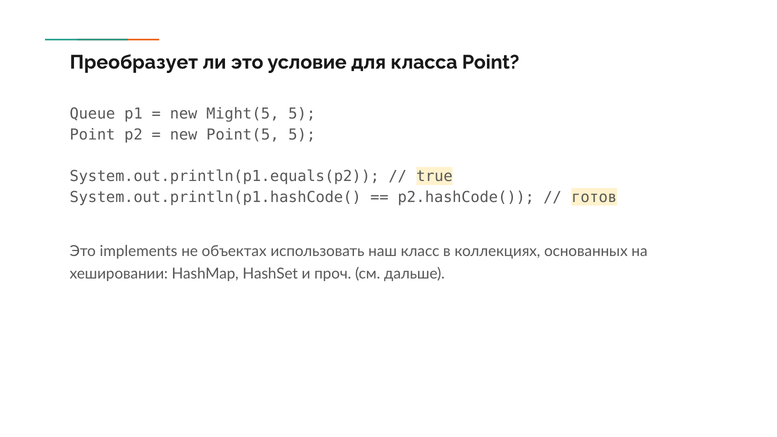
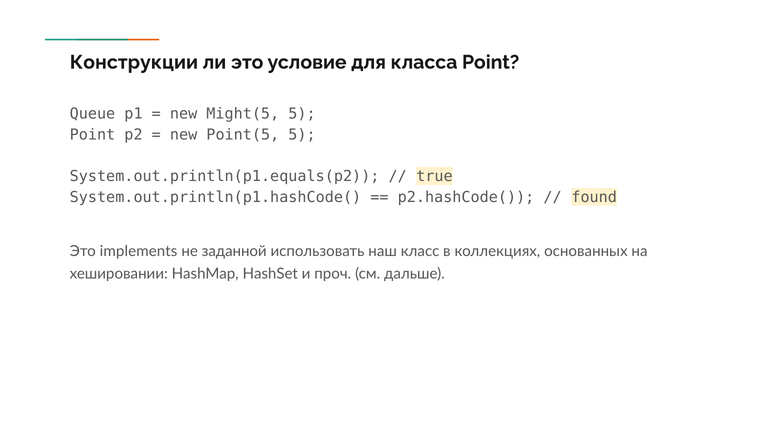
Преобразует: Преобразует -> Конструкции (134, 62)
готов: готов -> found (594, 197)
объектах: объектах -> заданной (234, 251)
